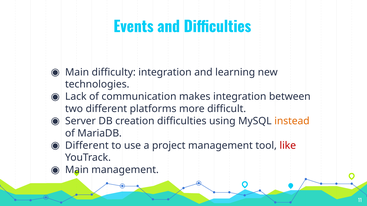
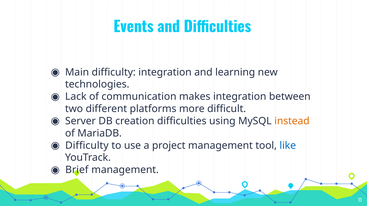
Different: Different -> Difficulty (87, 146)
like colour: red -> blue (288, 146)
Main: Main -> Brief (77, 170)
